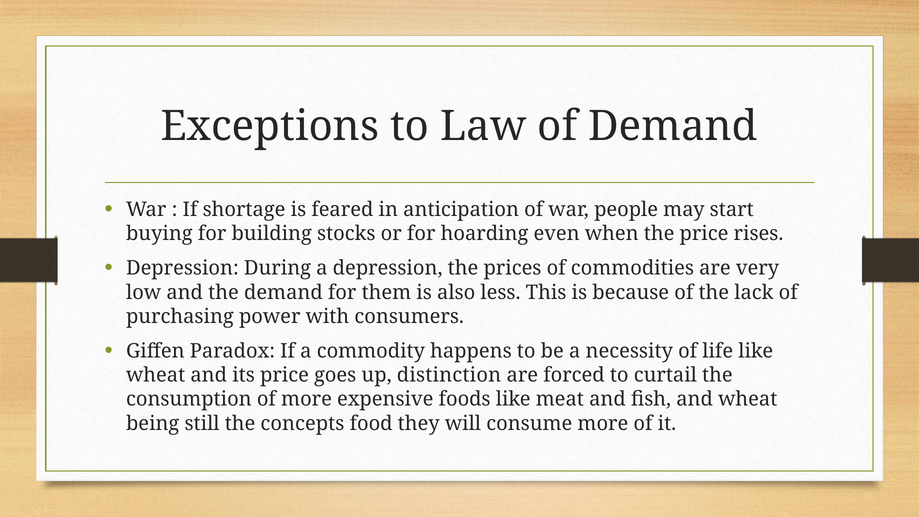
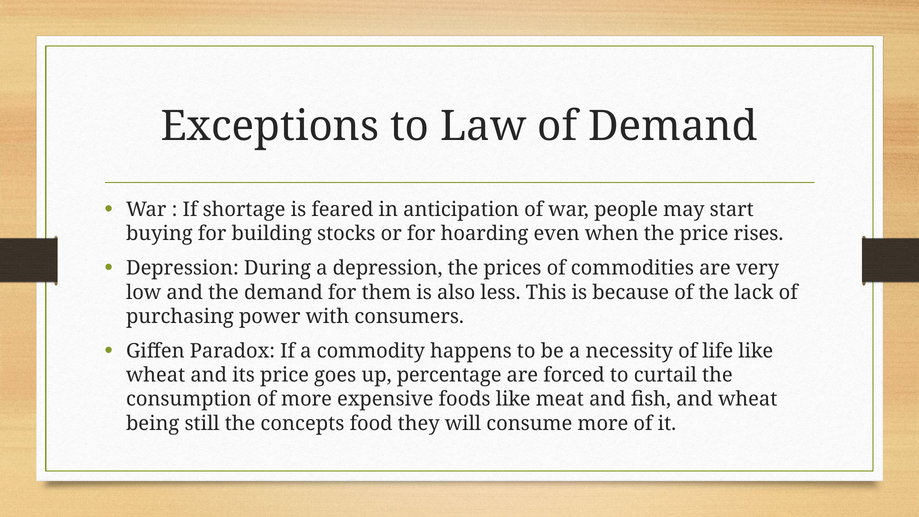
distinction: distinction -> percentage (449, 375)
